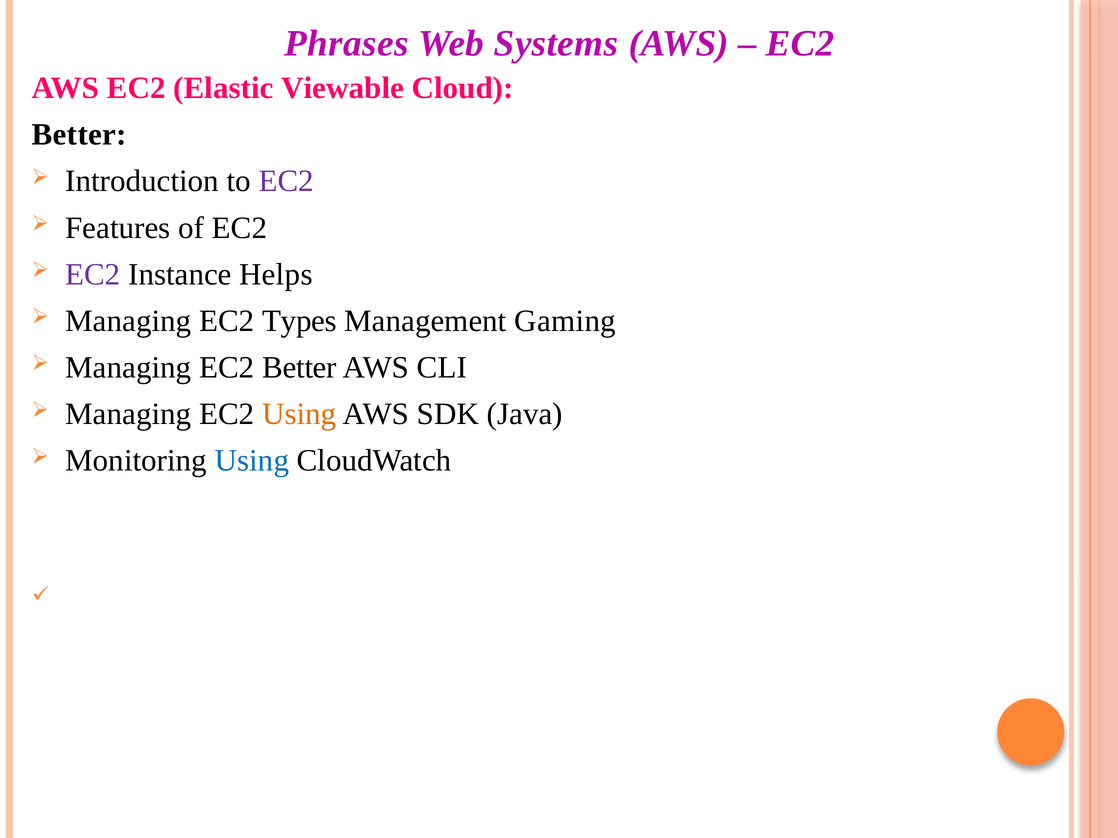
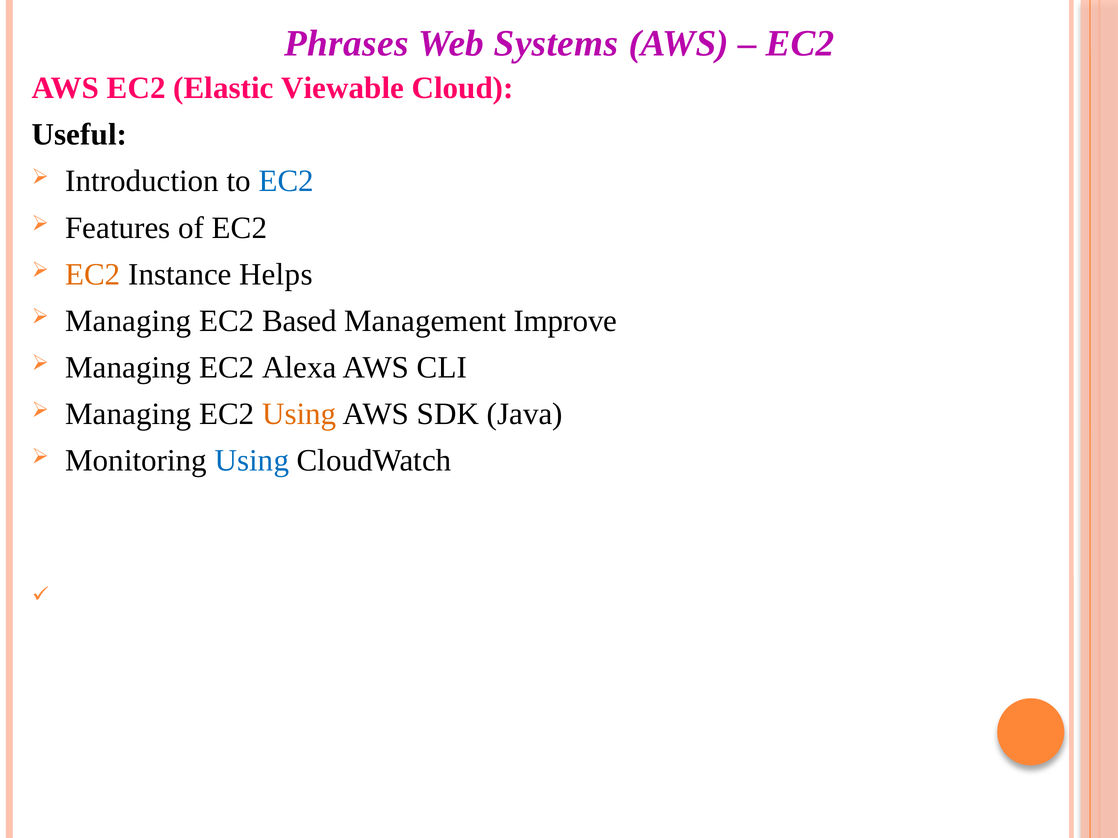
Better: Better -> Useful (79, 135)
EC2 colour: purple -> blue (286, 181)
EC2 colour: purple -> orange (93, 275)
Types: Types -> Based (300, 321)
Gaming: Gaming -> Improve (565, 321)
EC2 Better: Better -> Alexa (299, 368)
